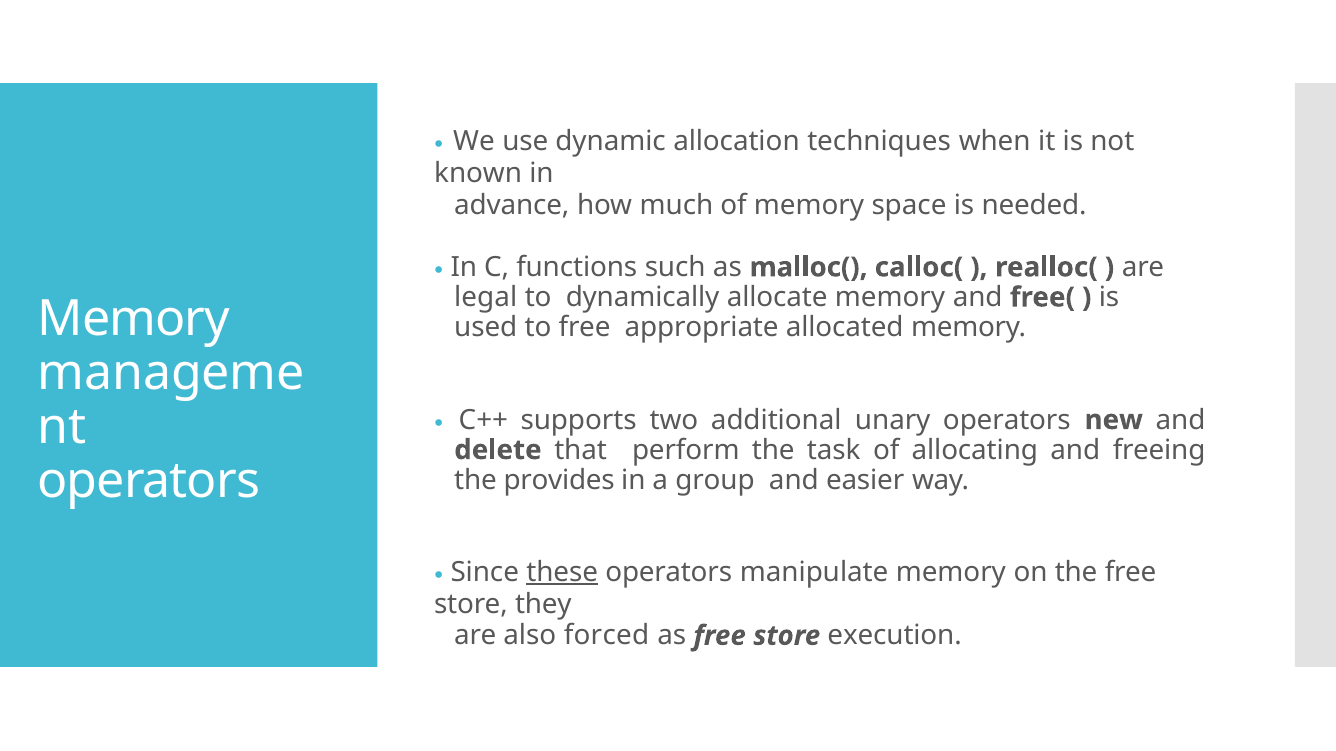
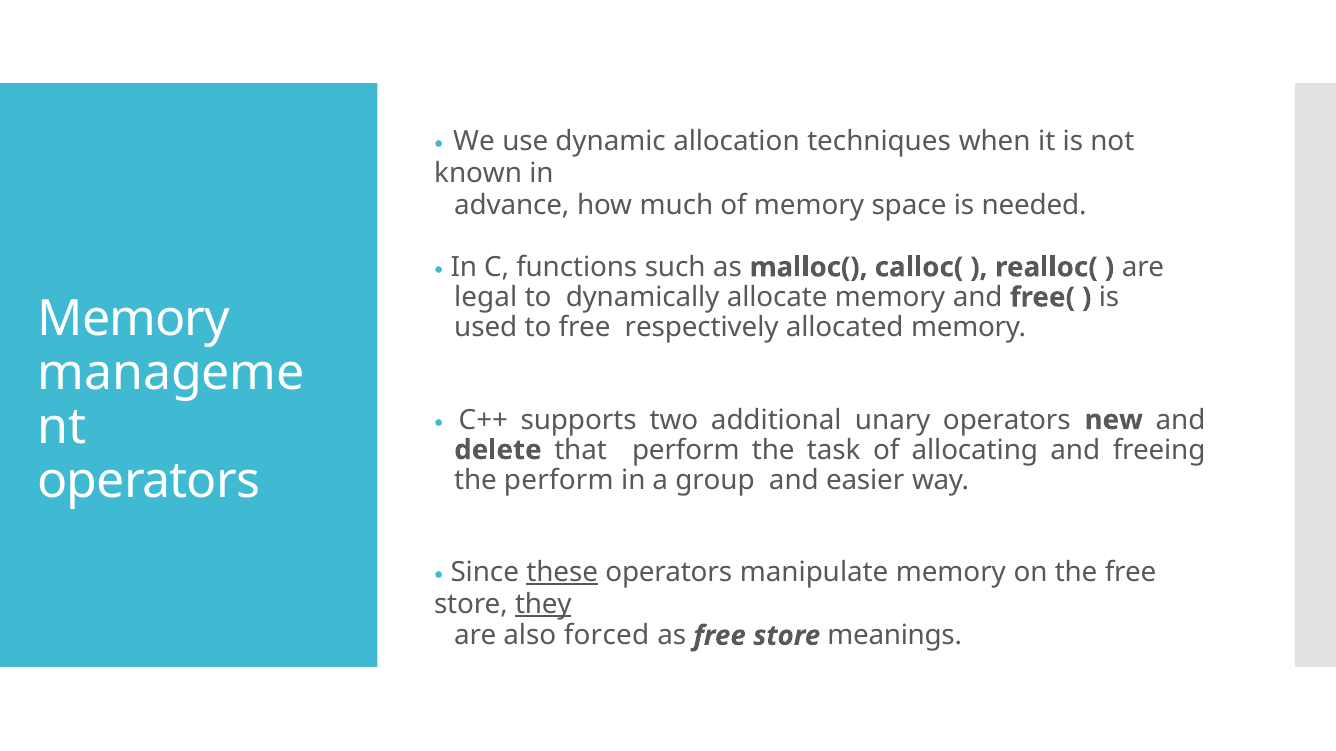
appropriate: appropriate -> respectively (702, 328)
the provides: provides -> perform (559, 480)
they underline: none -> present (543, 604)
execution: execution -> meanings (895, 636)
